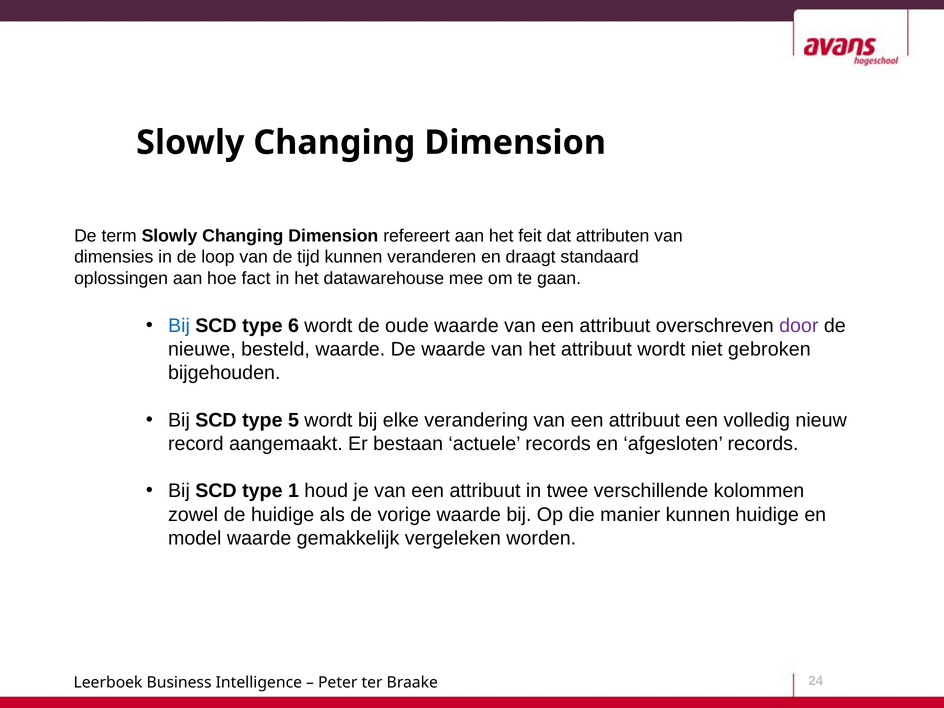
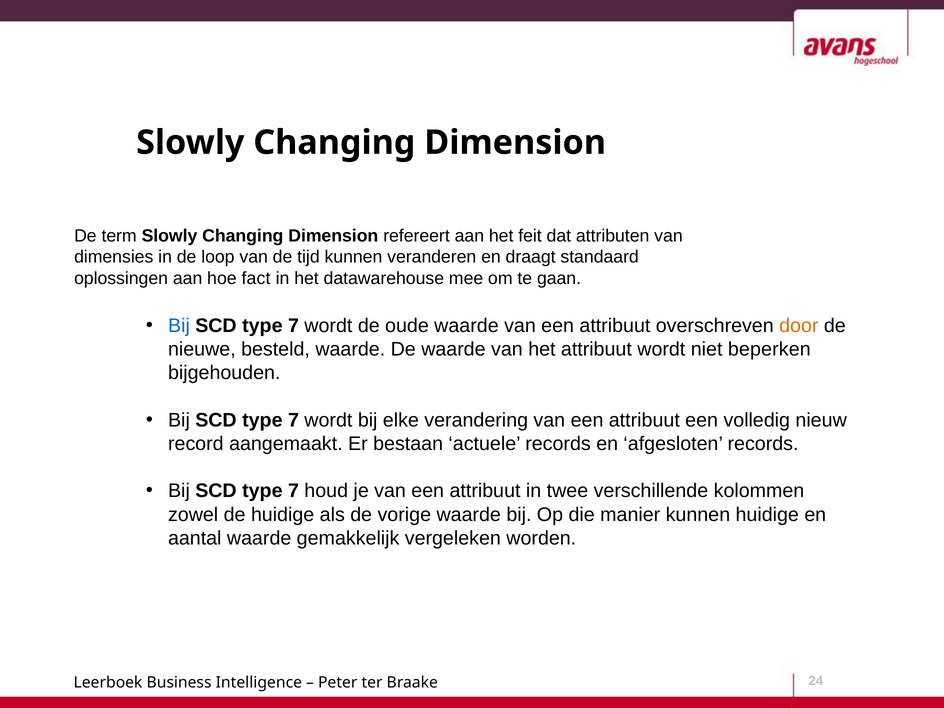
6: 6 -> 7 (293, 326)
door colour: purple -> orange (799, 326)
gebroken: gebroken -> beperken (769, 349)
5: 5 -> 7 (293, 420)
1: 1 -> 7 (293, 491)
model: model -> aantal (195, 538)
